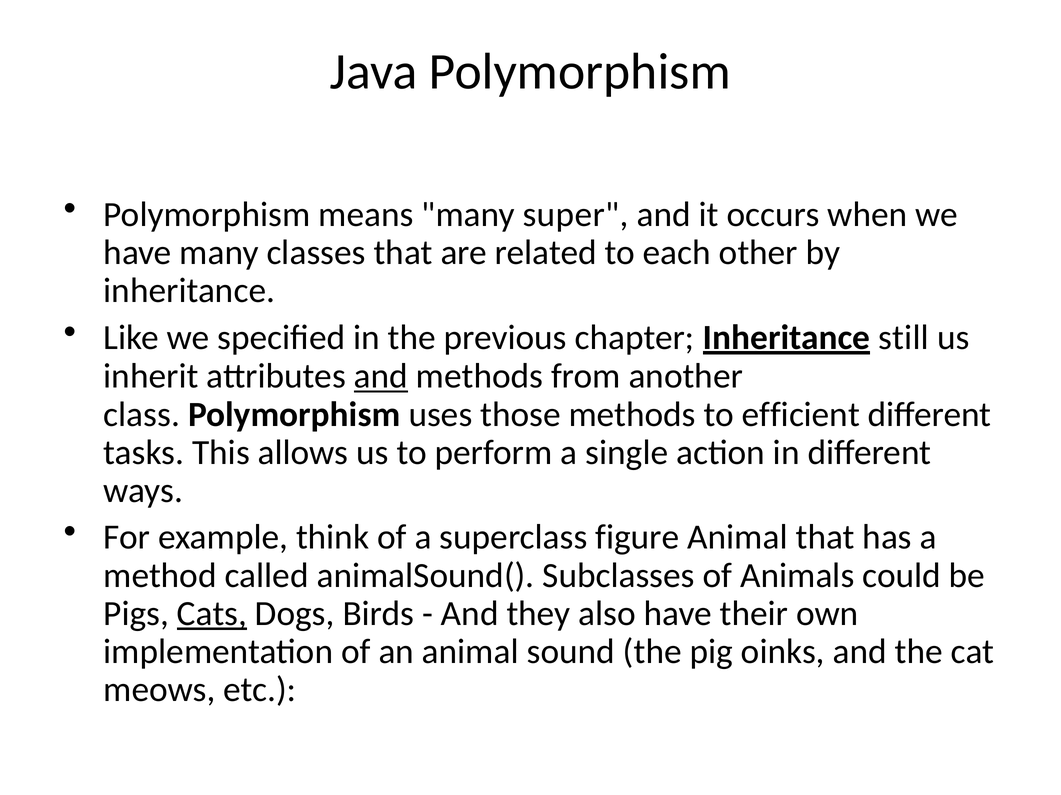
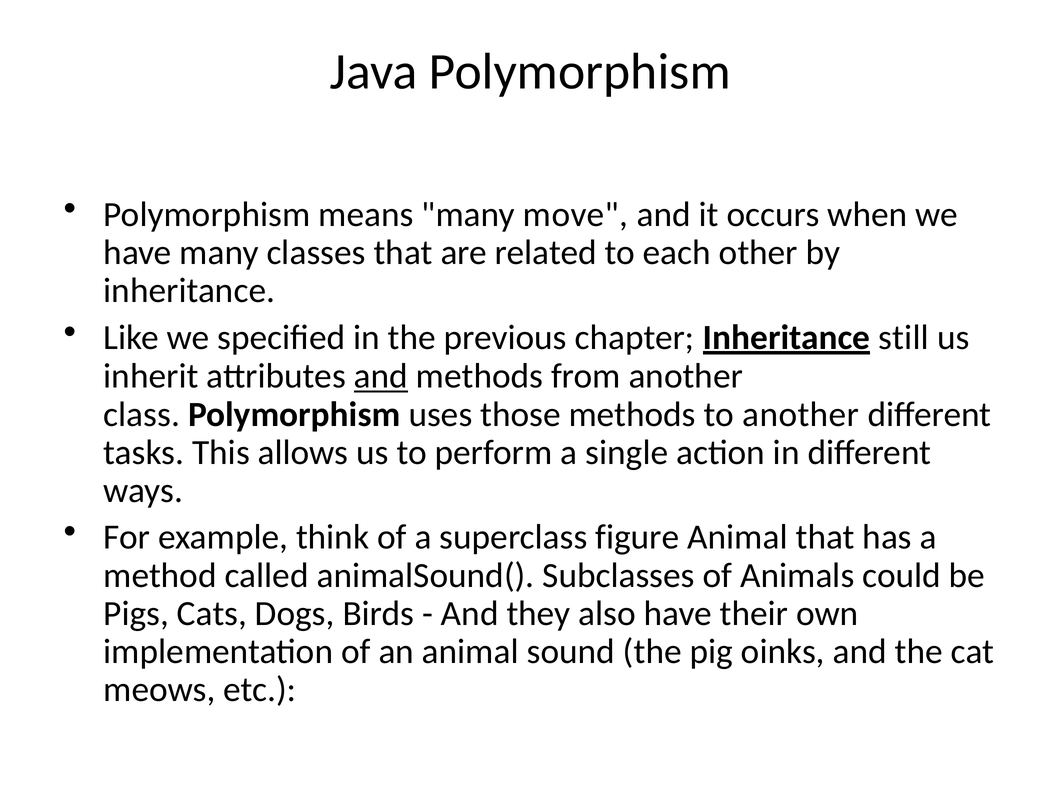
super: super -> move (576, 215)
to efficient: efficient -> another (801, 415)
Cats underline: present -> none (212, 614)
